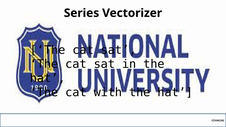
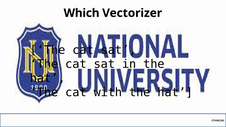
Series: Series -> Which (82, 13)
